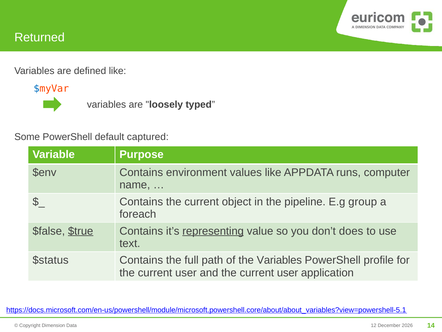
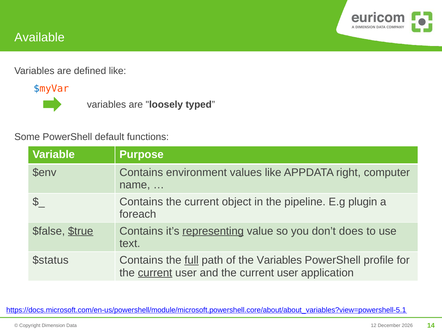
Returned: Returned -> Available (39, 37)
captured: captured -> functions (148, 137)
runs: runs -> right (348, 172)
group: group -> plugin (363, 202)
full underline: none -> present (192, 260)
current underline: none -> present (155, 272)
